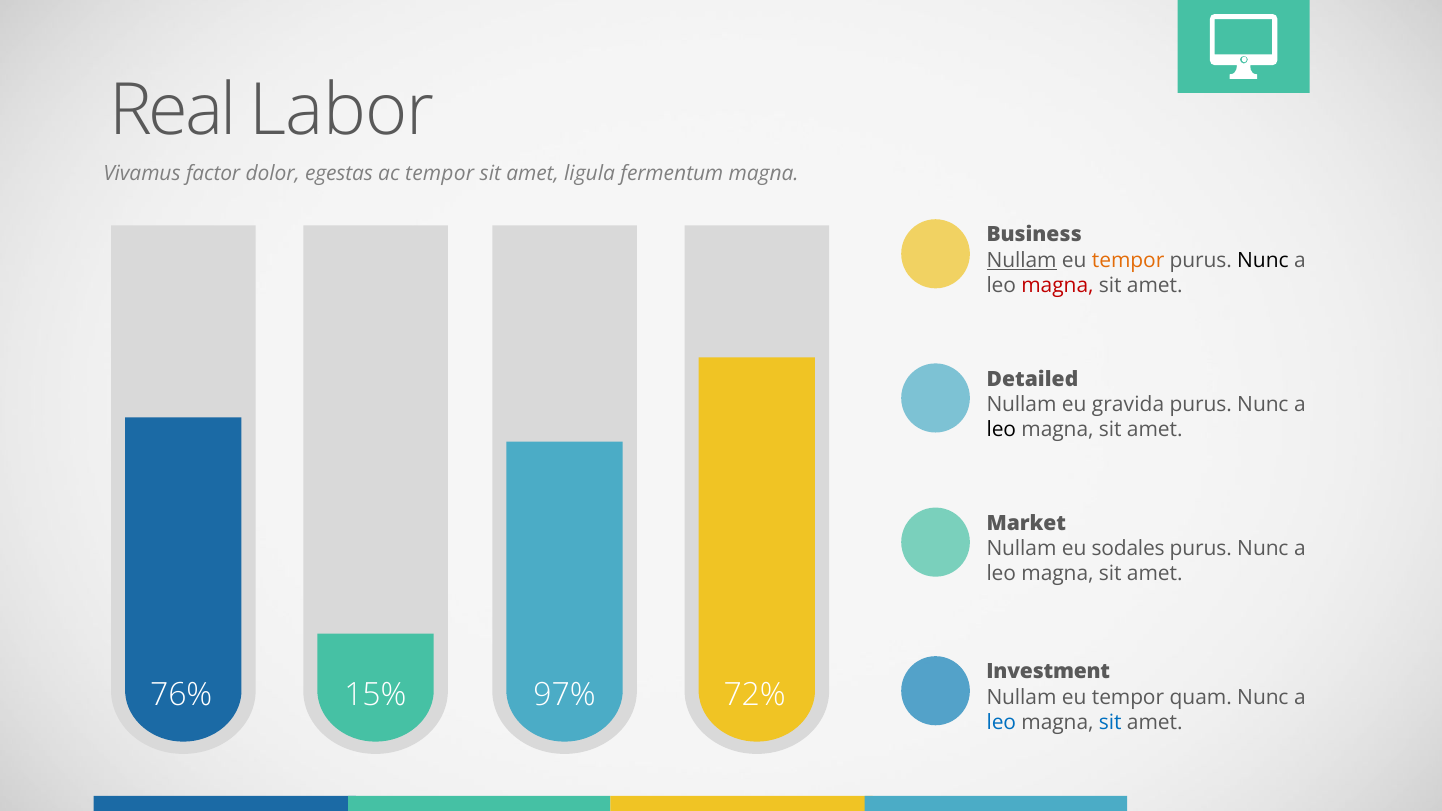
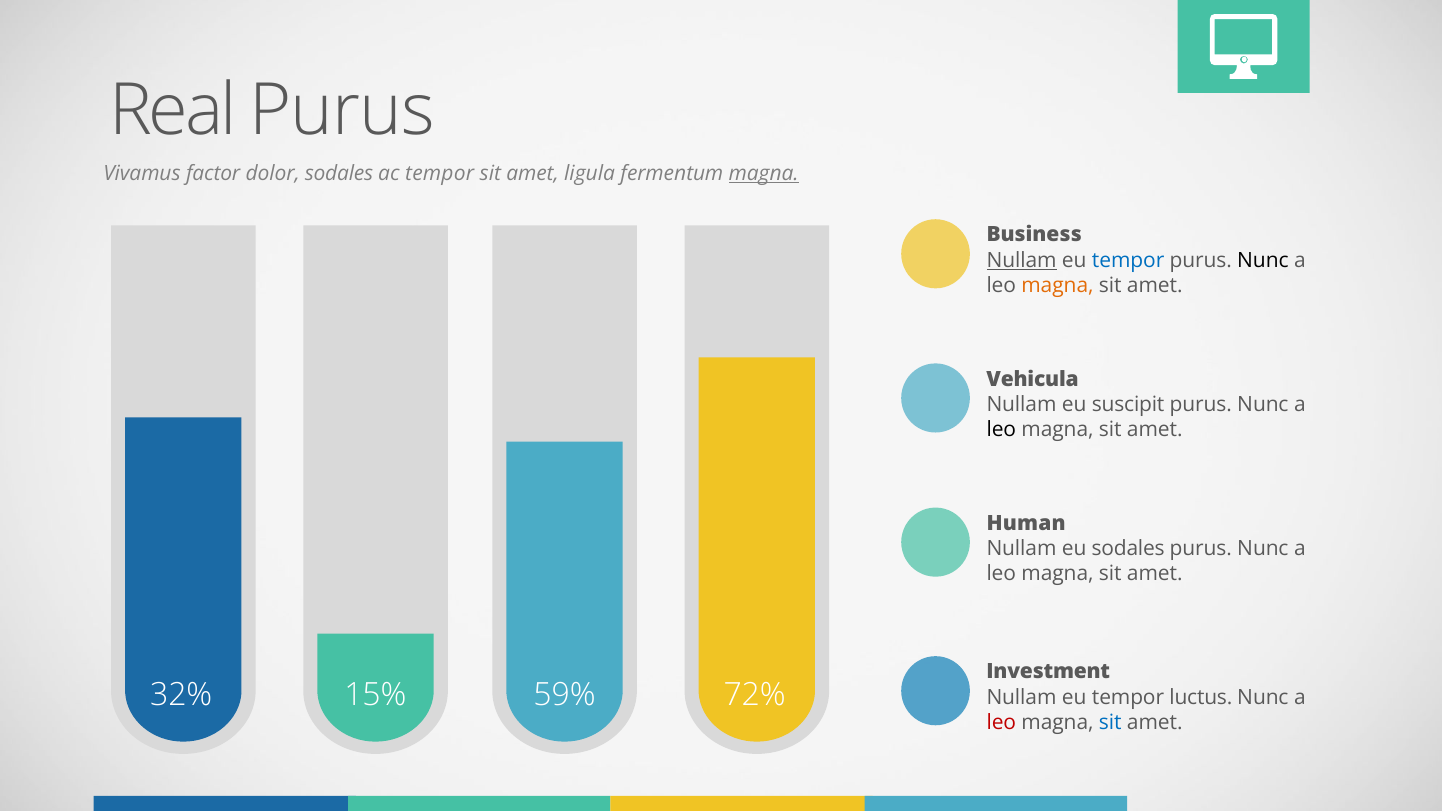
Real Labor: Labor -> Purus (342, 110)
dolor egestas: egestas -> sodales (339, 174)
magna underline: none -> present (764, 174)
tempor colour: orange -> blue (1128, 260)
magna colour: red -> orange (1057, 285)
Detailed: Detailed -> Vehicula (1033, 379)
gravida: gravida -> suscipit (1128, 404)
Market: Market -> Human (1026, 523)
76%: 76% -> 32% (181, 695)
97%: 97% -> 59% (565, 695)
quam: quam -> luctus (1201, 697)
leo colour: blue -> red (1001, 722)
